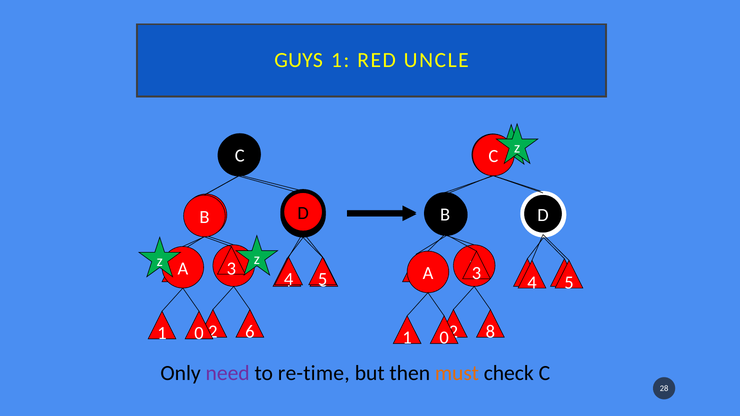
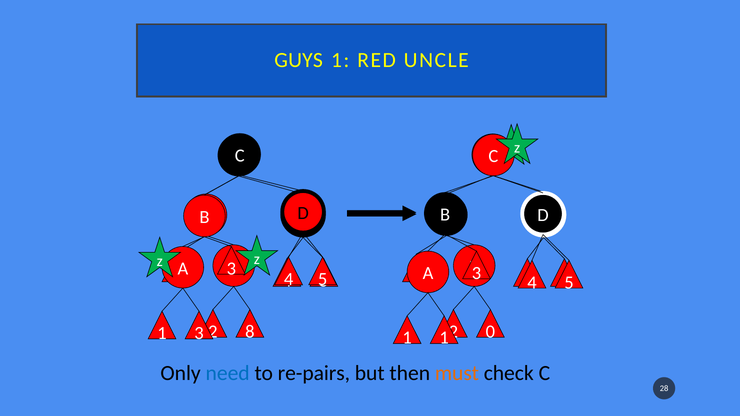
6: 6 -> 8 (250, 332)
8: 8 -> 0 (490, 332)
0: 0 -> 3 (199, 333)
0: 0 -> 1 (444, 338)
need colour: purple -> blue (228, 373)
re-time: re-time -> re-pairs (314, 373)
